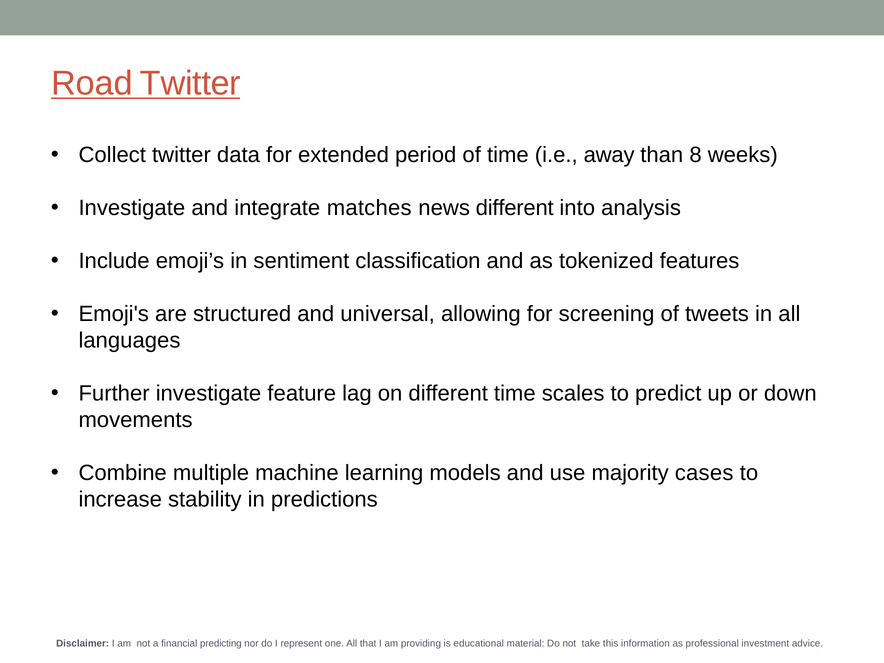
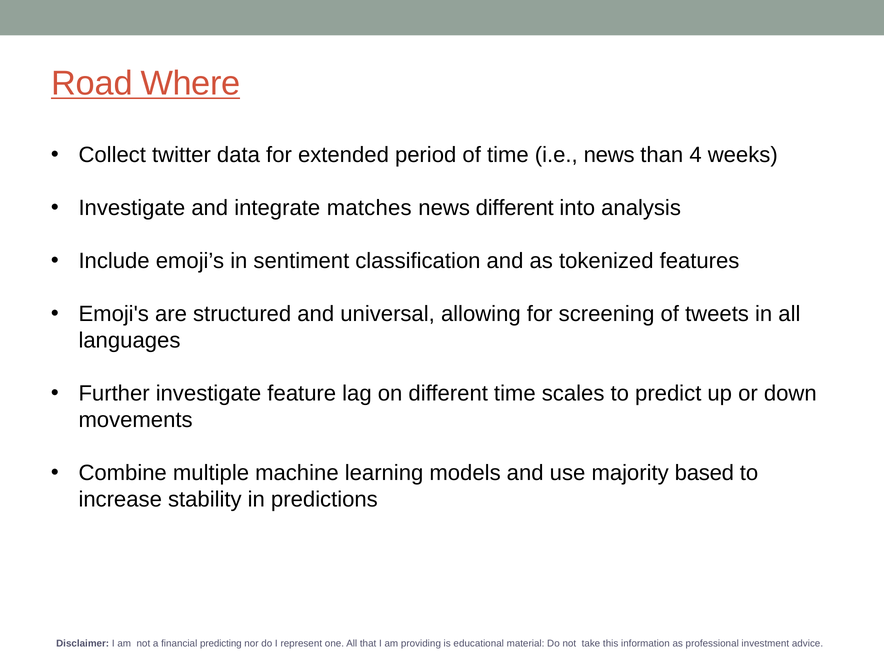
Road Twitter: Twitter -> Where (190, 83)
i.e away: away -> news (609, 155)
8: 8 -> 4 (696, 155)
cases: cases -> based (704, 473)
